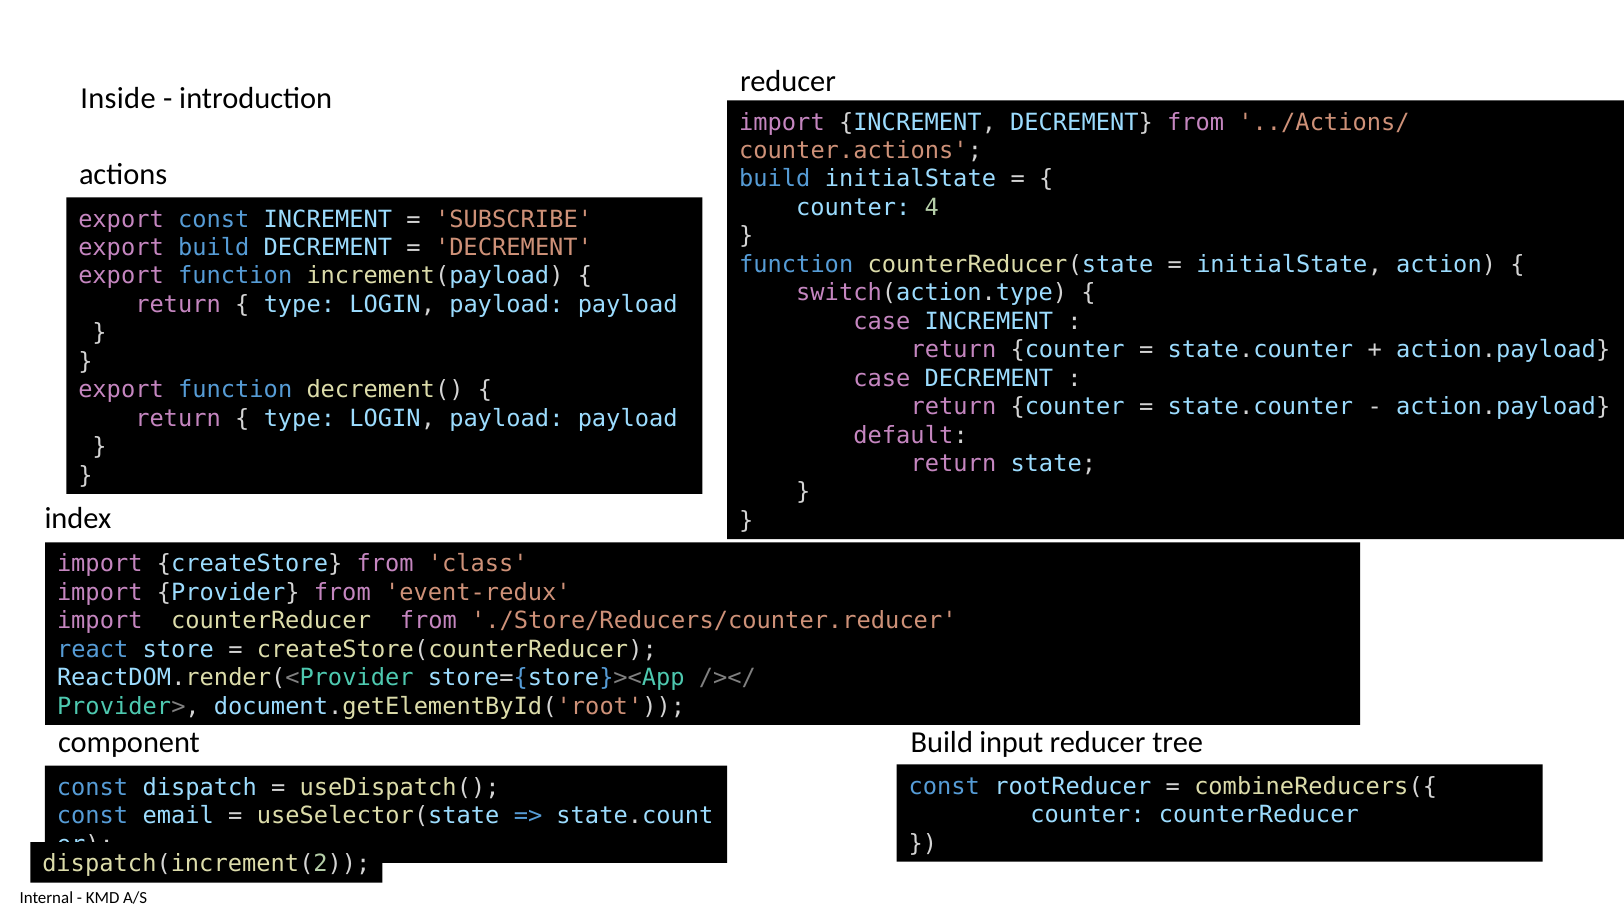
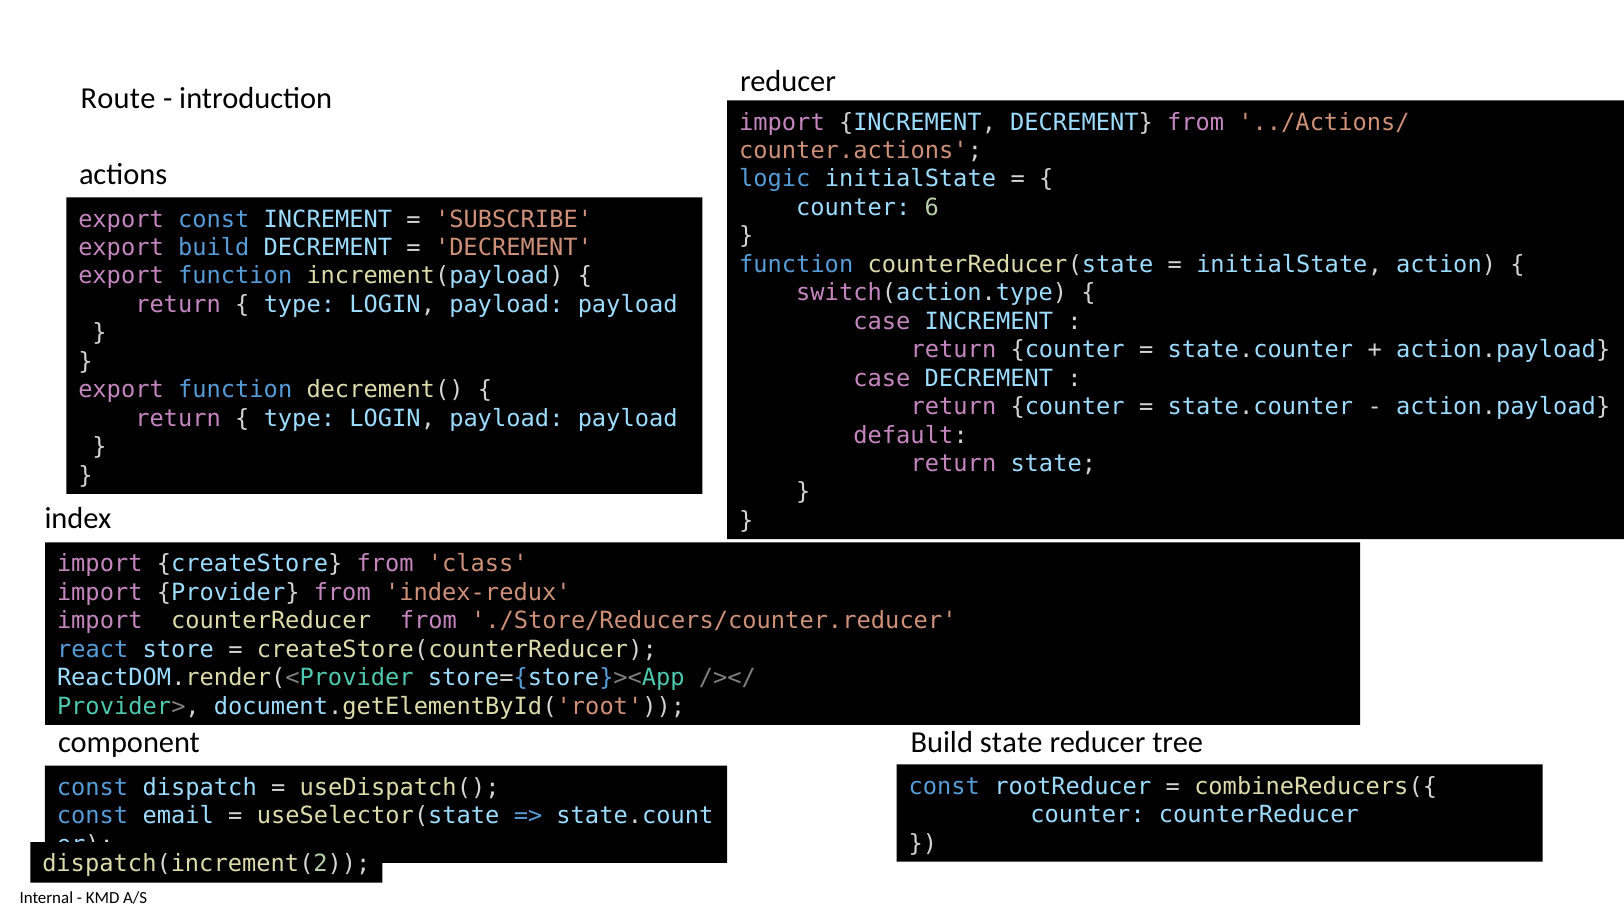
Inside: Inside -> Route (118, 98)
build: build -> logic (775, 179)
4: 4 -> 6 (932, 207)
event-redux: event-redux -> index-redux (478, 592)
Build input: input -> state (1011, 742)
